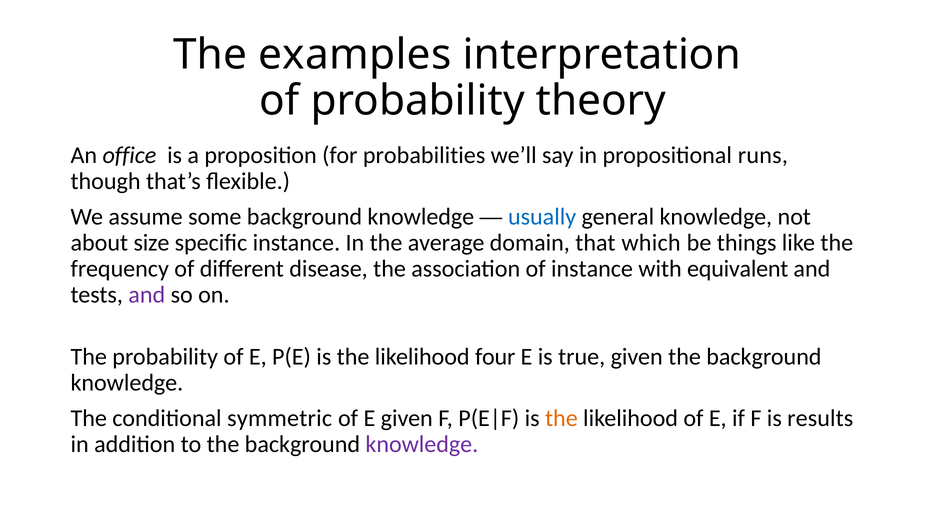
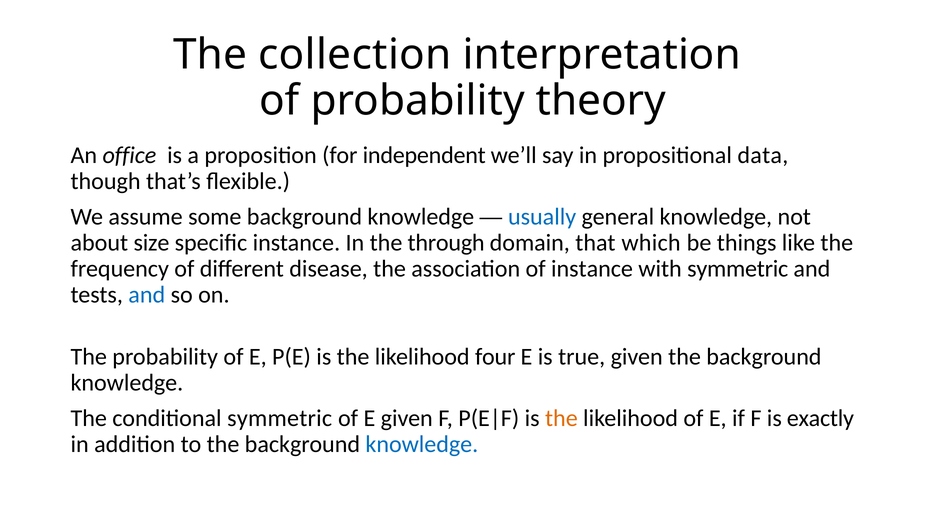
examples: examples -> collection (355, 55)
probabilities: probabilities -> independent (424, 155)
runs: runs -> data (763, 155)
average: average -> through (446, 243)
with equivalent: equivalent -> symmetric (738, 269)
and colour: purple -> blue (147, 295)
results: results -> exactly (820, 418)
knowledge colour: purple -> blue (422, 444)
